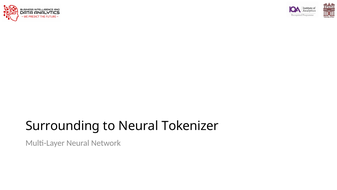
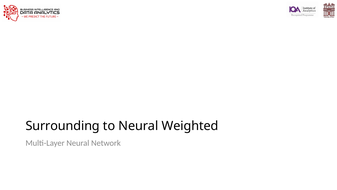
Tokenizer: Tokenizer -> Weighted (190, 126)
